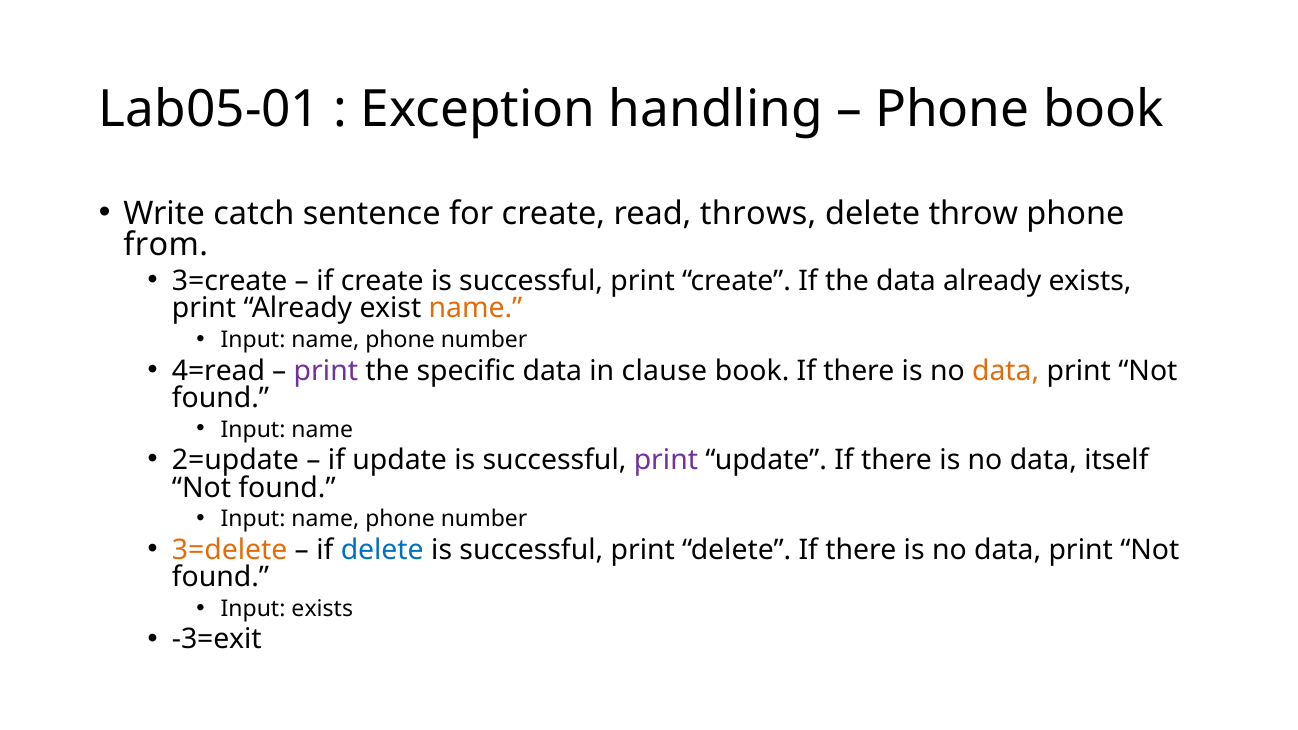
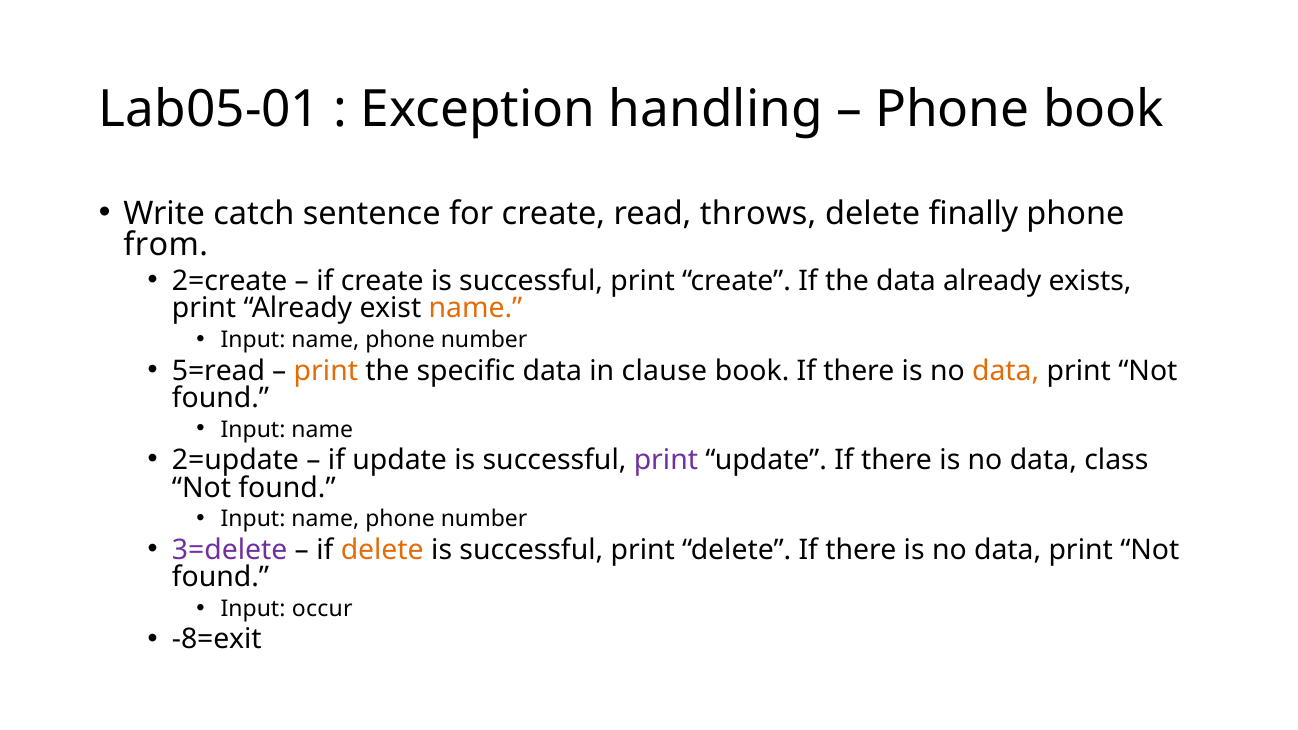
throw: throw -> finally (973, 214)
3=create: 3=create -> 2=create (230, 281)
4=read: 4=read -> 5=read (218, 371)
print colour: purple -> orange (326, 371)
itself: itself -> class (1116, 460)
3=delete colour: orange -> purple (230, 550)
delete colour: blue -> orange (382, 550)
Input exists: exists -> occur (322, 609)
-3=exit: -3=exit -> -8=exit (217, 640)
